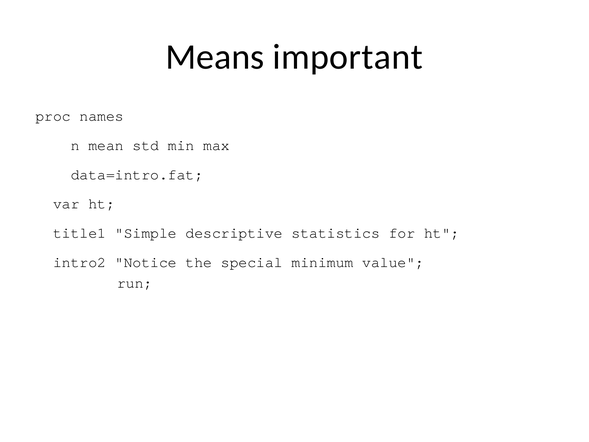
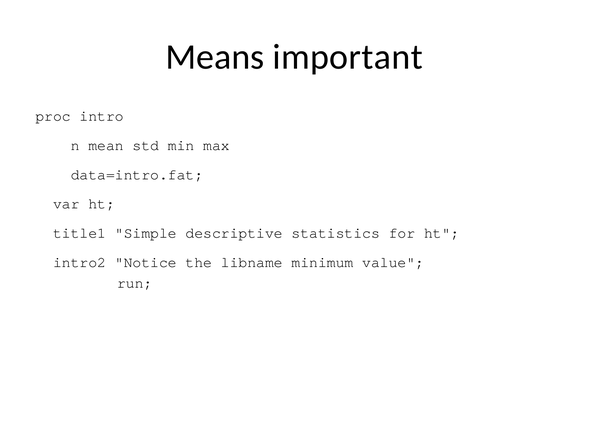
names: names -> intro (102, 116)
special: special -> libname (252, 262)
